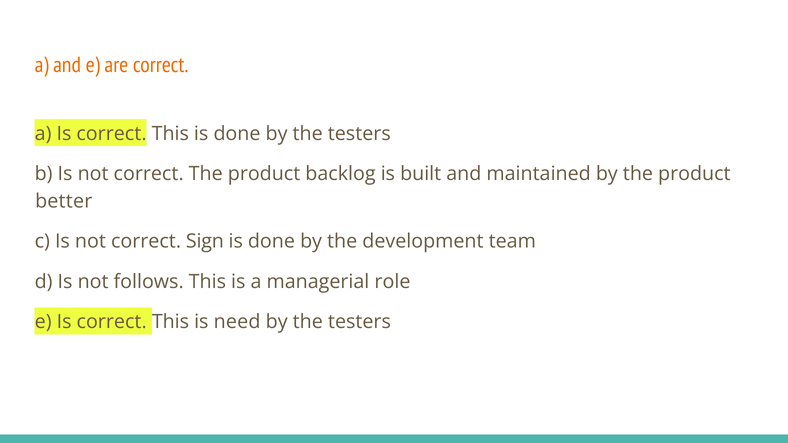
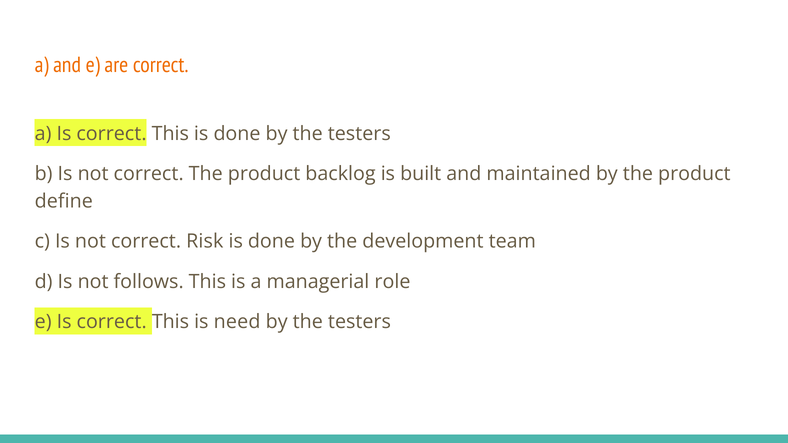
better: better -> define (64, 201)
Sign: Sign -> Risk (205, 242)
